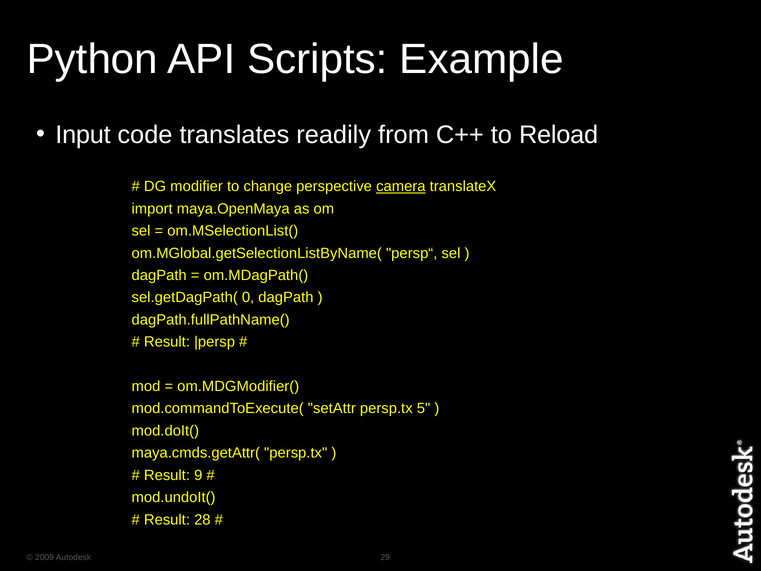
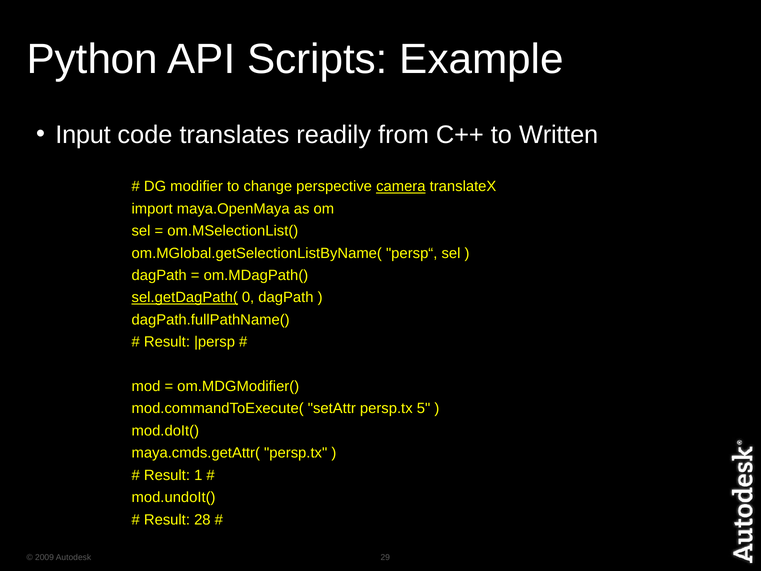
Reload: Reload -> Written (559, 135)
sel.getDagPath( underline: none -> present (185, 297)
9: 9 -> 1 (198, 475)
